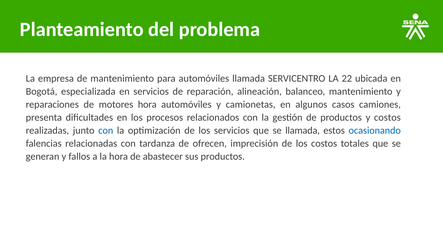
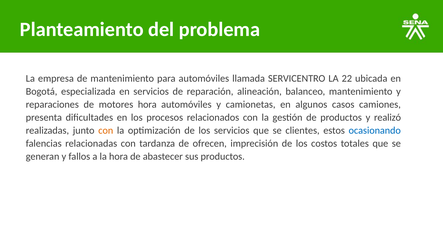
y costos: costos -> realizó (387, 118)
con colour: blue -> orange (106, 131)
se llamada: llamada -> clientes (303, 131)
